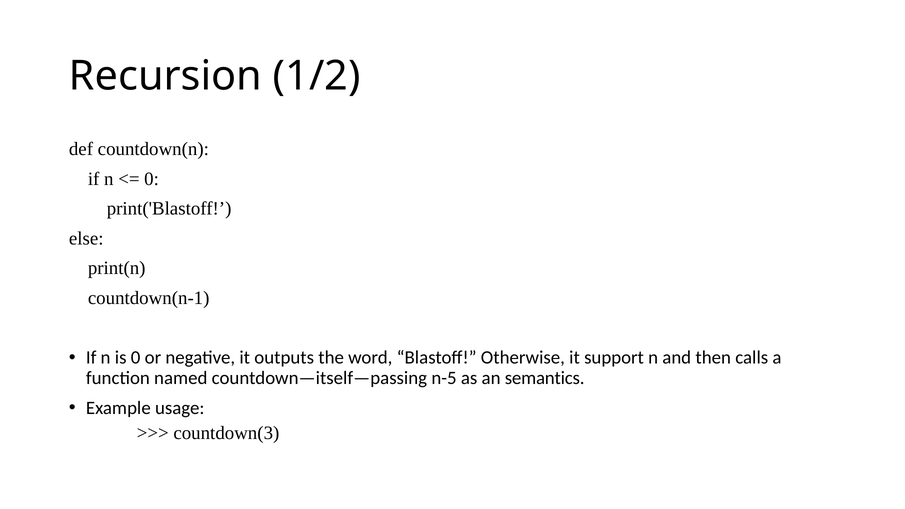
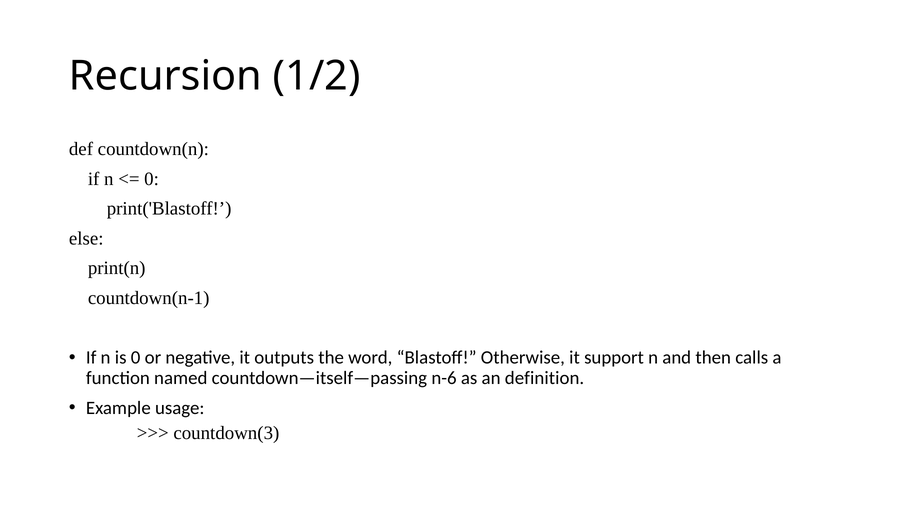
n-5: n-5 -> n-6 (444, 378)
semantics: semantics -> definition (545, 378)
